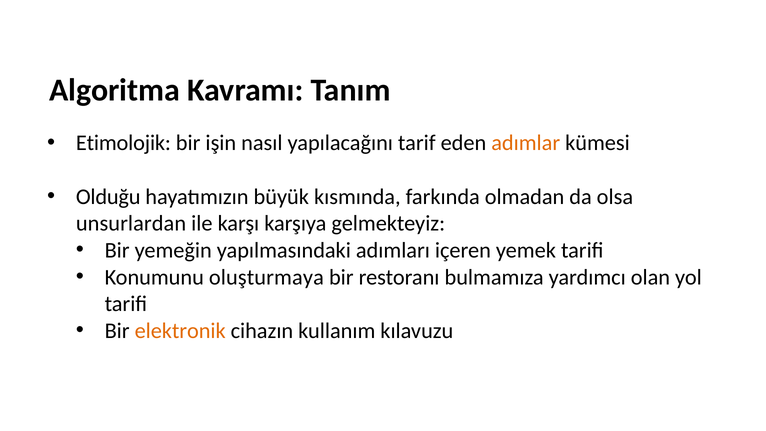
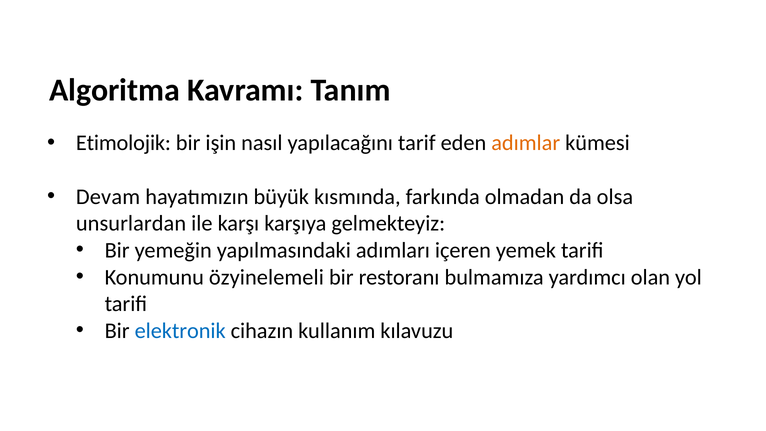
Olduğu: Olduğu -> Devam (108, 197)
oluşturmaya: oluşturmaya -> özyinelemeli (266, 277)
elektronik colour: orange -> blue (180, 331)
